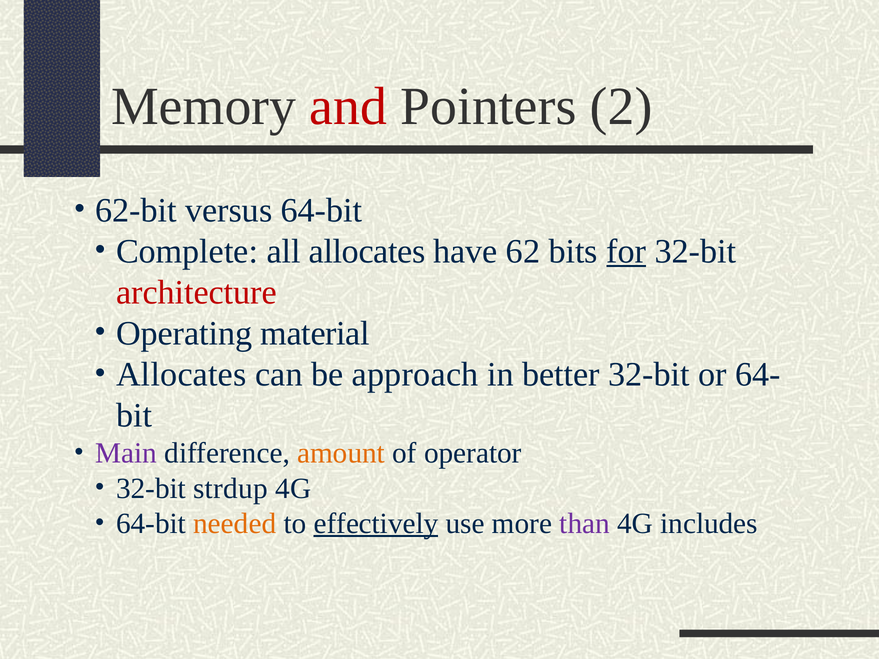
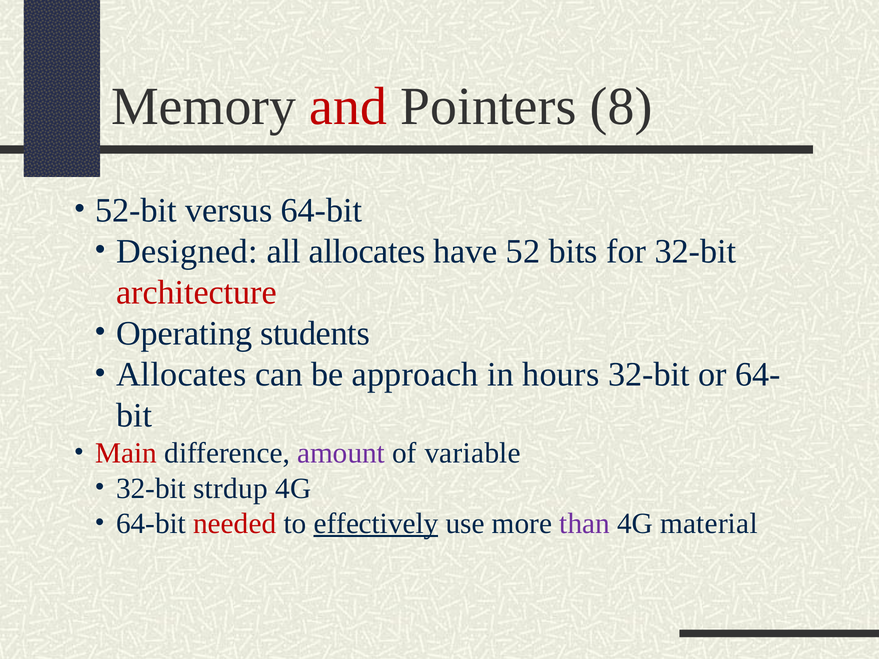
2: 2 -> 8 (621, 106)
62-bit: 62-bit -> 52-bit (136, 210)
Complete: Complete -> Designed (187, 251)
62: 62 -> 52 (523, 251)
for underline: present -> none (626, 251)
material: material -> students (315, 333)
better: better -> hours (561, 375)
Main colour: purple -> red (126, 453)
amount colour: orange -> purple (341, 453)
operator: operator -> variable (473, 453)
needed colour: orange -> red (235, 524)
includes: includes -> material (709, 524)
